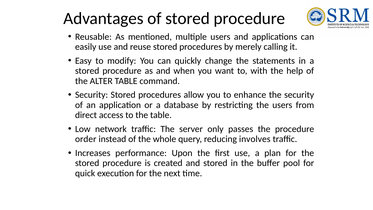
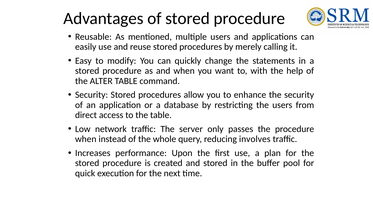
order: order -> when (86, 139)
